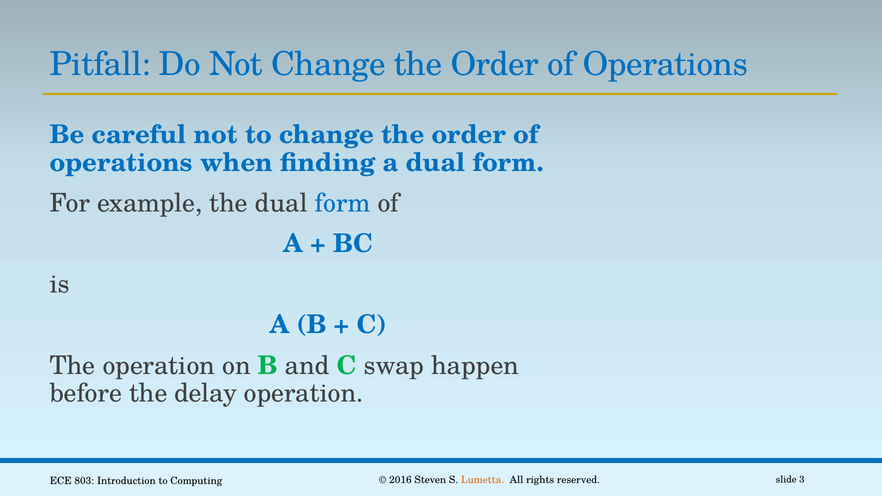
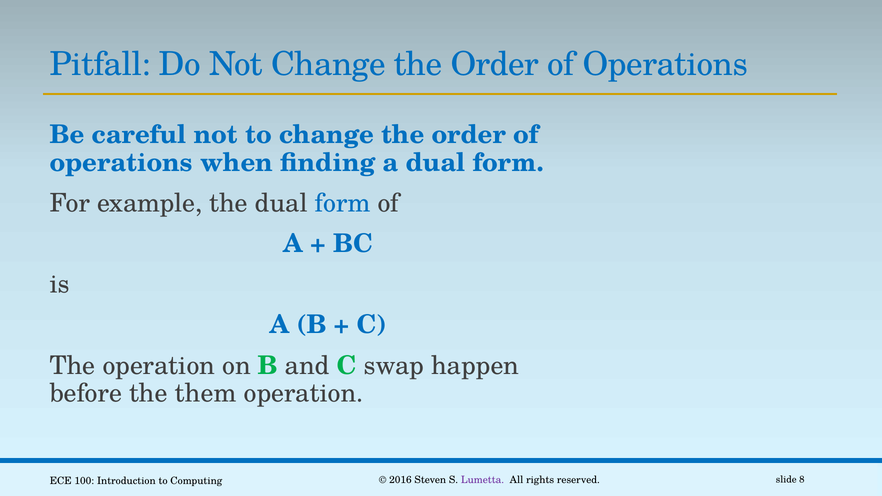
delay: delay -> them (206, 393)
Lumetta colour: orange -> purple (483, 480)
803: 803 -> 100 (84, 481)
3: 3 -> 8 (802, 480)
